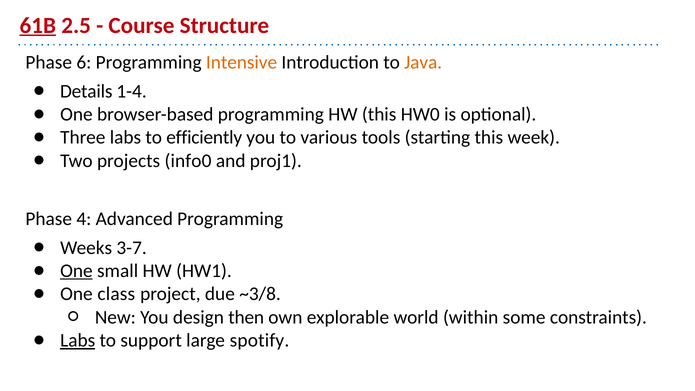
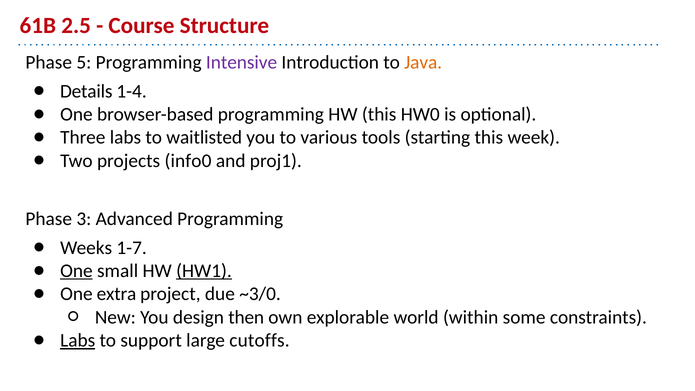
61B underline: present -> none (38, 25)
6: 6 -> 5 (84, 62)
Intensive colour: orange -> purple (242, 62)
efficiently: efficiently -> waitlisted (204, 138)
4: 4 -> 3 (84, 219)
3-7: 3-7 -> 1-7 (132, 248)
HW1 underline: none -> present (204, 271)
class: class -> extra (117, 294)
~3/8: ~3/8 -> ~3/0 (260, 294)
spotify: spotify -> cutoffs (260, 340)
